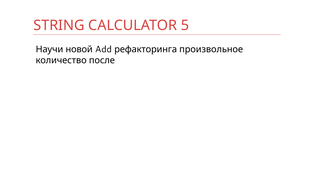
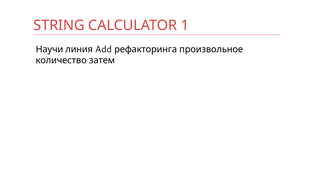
5: 5 -> 1 (185, 25)
новой: новой -> линия (79, 49)
после: после -> затем (102, 60)
